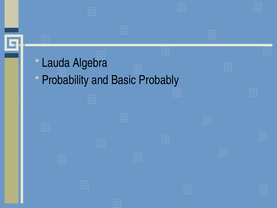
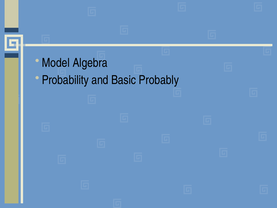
Lauda: Lauda -> Model (56, 63)
